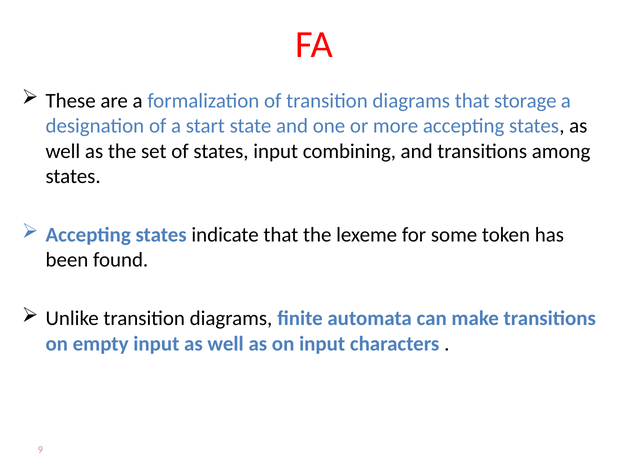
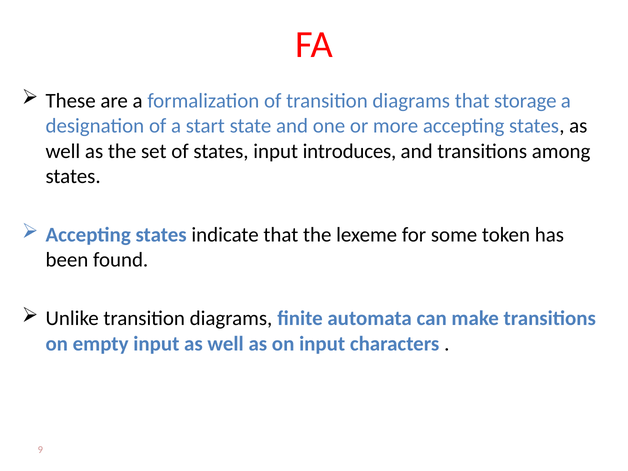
combining: combining -> introduces (349, 151)
